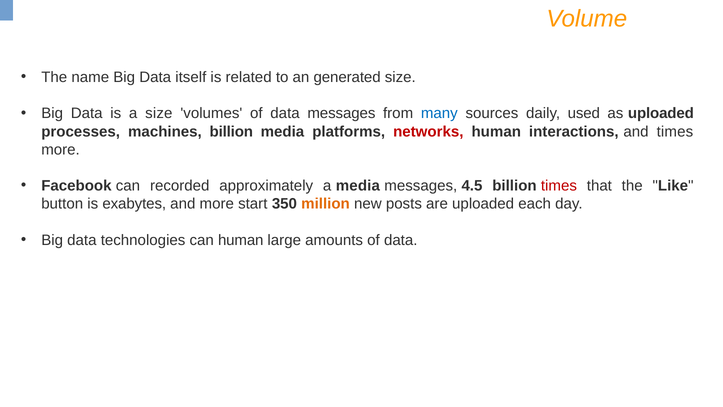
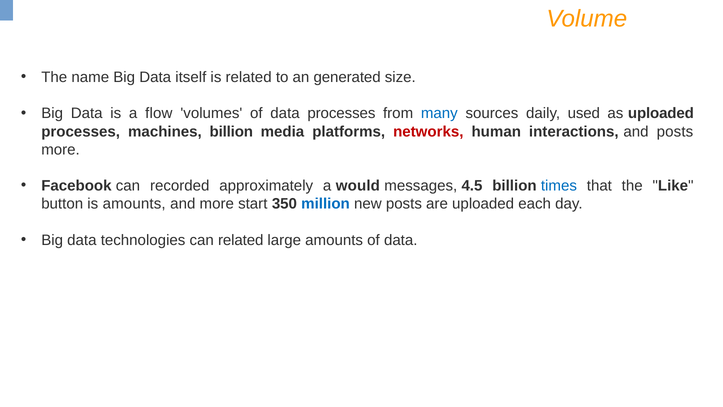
a size: size -> flow (159, 113)
data messages: messages -> processes (341, 113)
and times: times -> posts (675, 131)
a media: media -> would (358, 186)
times colour: red -> blue (559, 186)
is exabytes: exabytes -> amounts (134, 204)
million colour: orange -> blue (326, 204)
can human: human -> related (241, 240)
